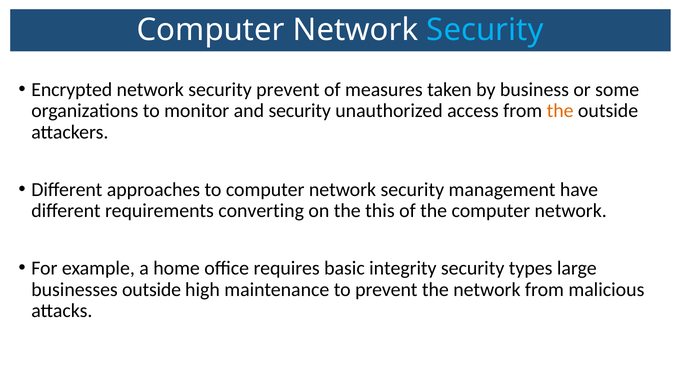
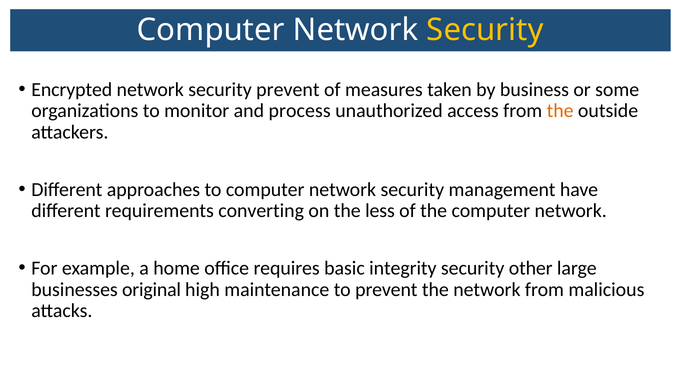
Security colour: light blue -> yellow (485, 30)
and security: security -> process (300, 111)
this: this -> less (380, 211)
types: types -> other (531, 268)
businesses outside: outside -> original (152, 290)
